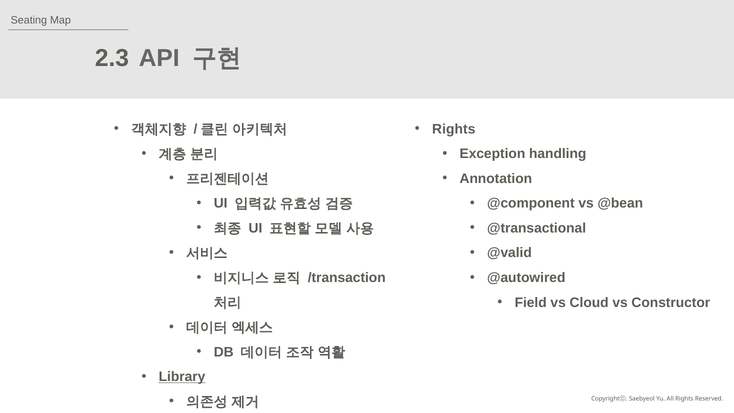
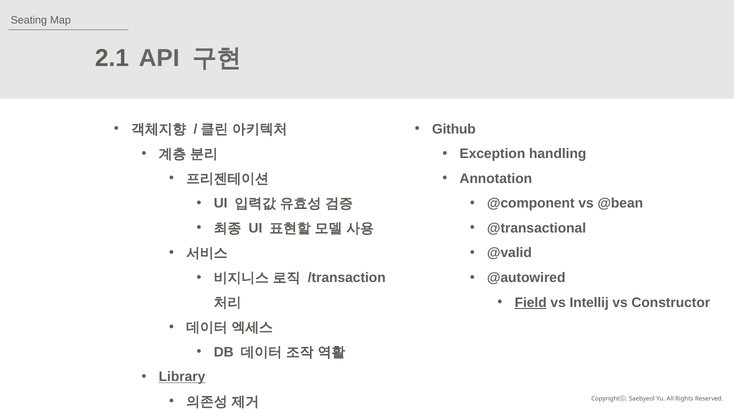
2.3: 2.3 -> 2.1 (112, 58)
Rights: Rights -> Github (454, 129)
Field underline: none -> present (531, 302)
Cloud: Cloud -> Intellij (589, 302)
